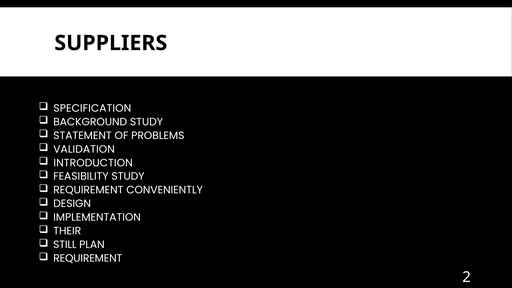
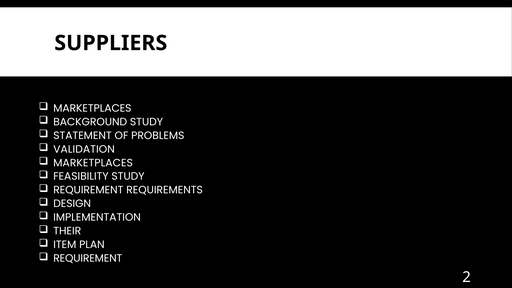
SPECIFICATION: SPECIFICATION -> MARKETPLACES (92, 108)
INTRODUCTION: INTRODUCTION -> MARKETPLACES (93, 163)
CONVENIENTLY: CONVENIENTLY -> REQUIREMENTS (165, 190)
STILL: STILL -> ITEM (65, 245)
